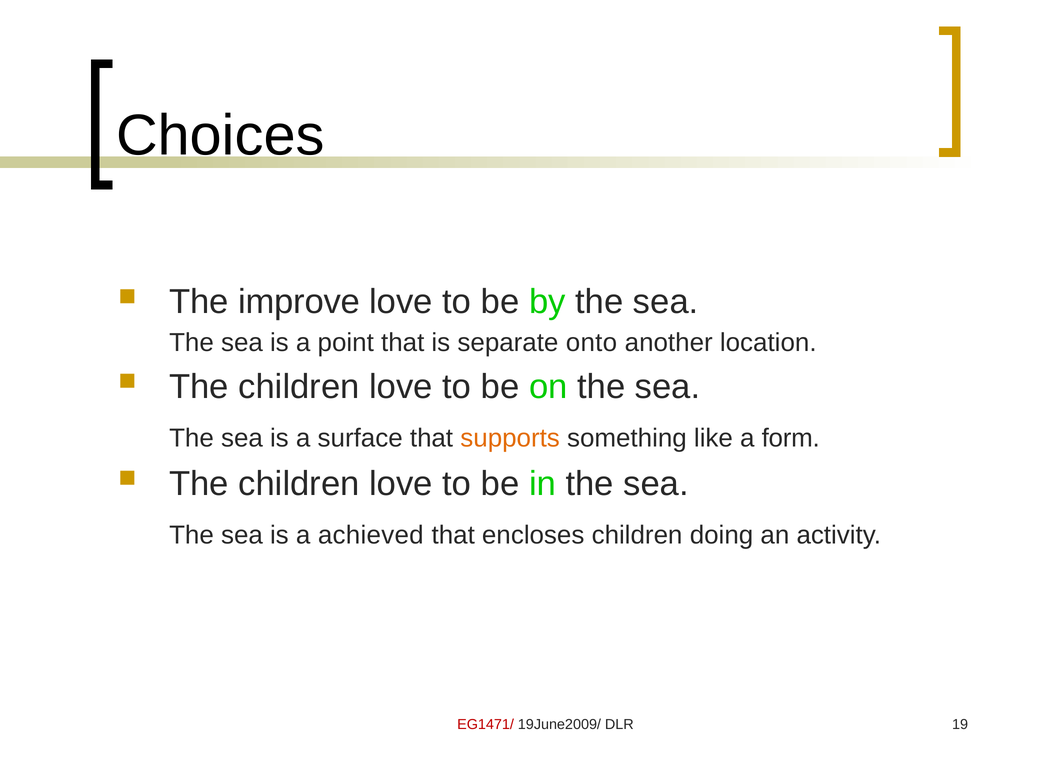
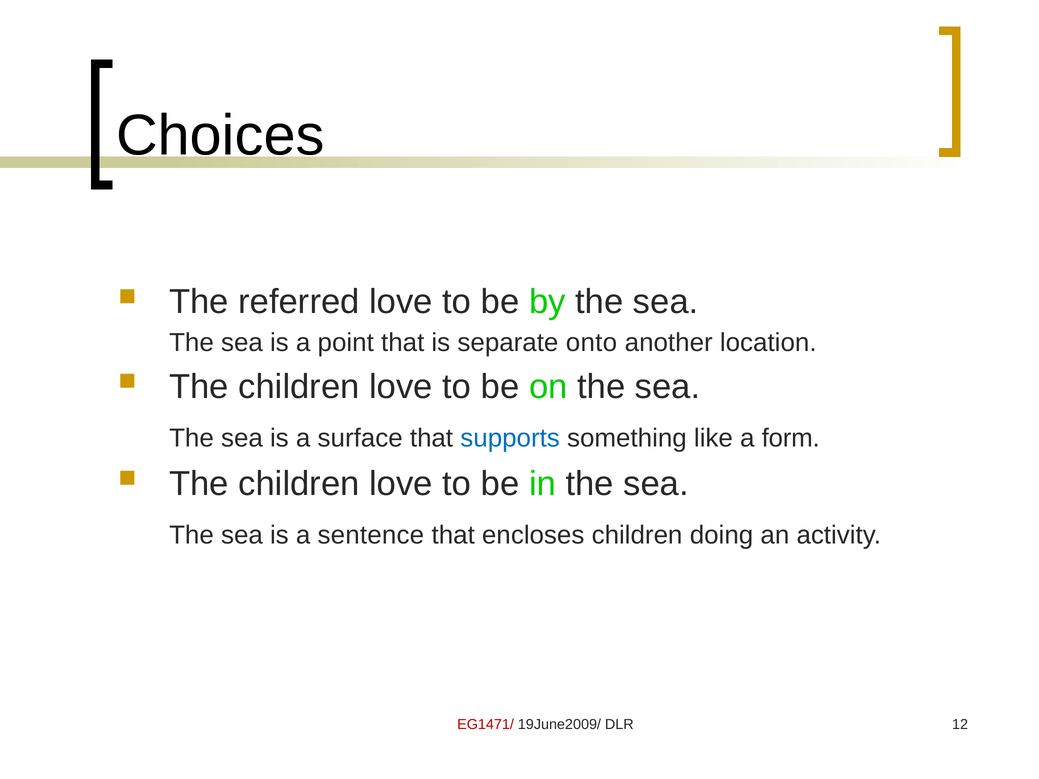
improve: improve -> referred (299, 302)
supports colour: orange -> blue (510, 438)
achieved: achieved -> sentence (371, 535)
19: 19 -> 12 (960, 725)
